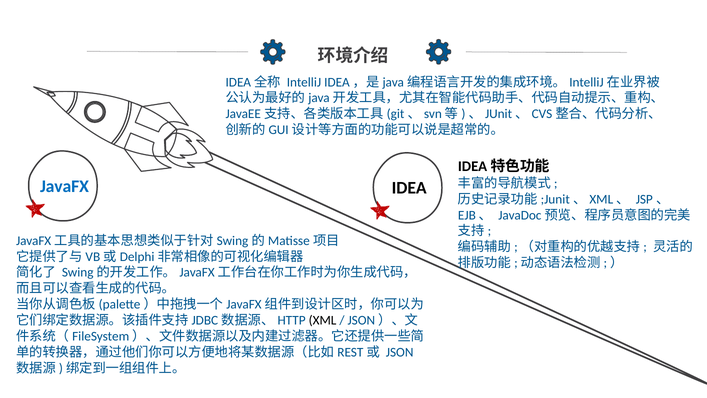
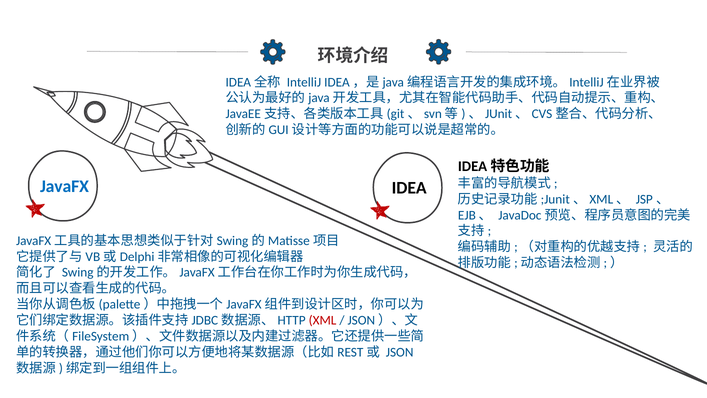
XML colour: black -> red (323, 320)
